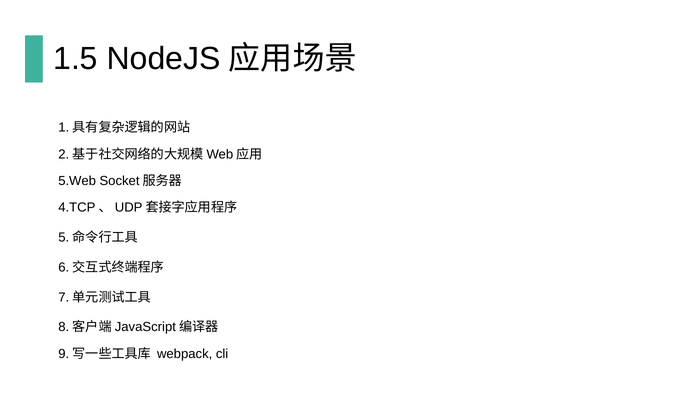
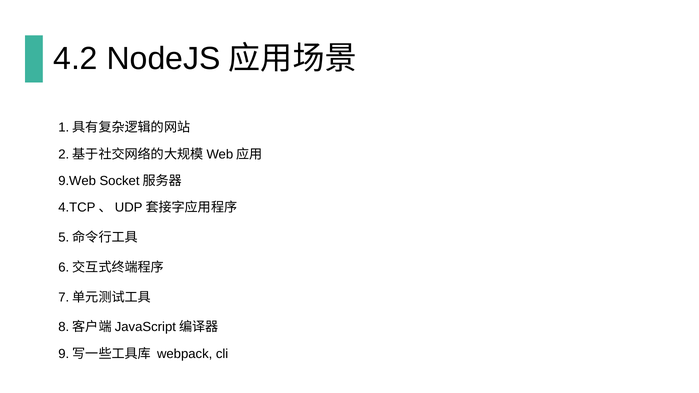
1.5: 1.5 -> 4.2 (76, 59)
5.Web: 5.Web -> 9.Web (77, 181)
